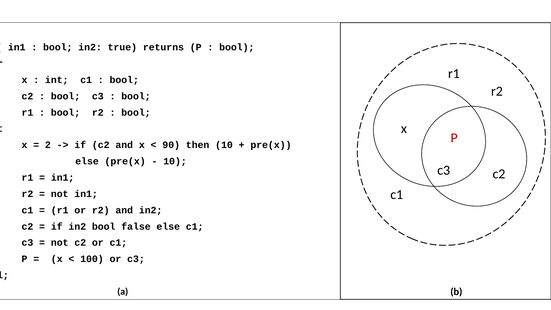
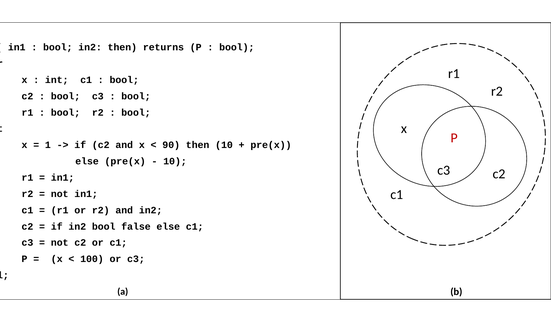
in2 true: true -> then (122, 47)
2: 2 -> 1 (48, 145)
